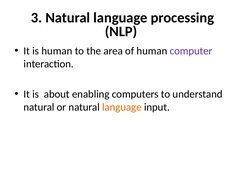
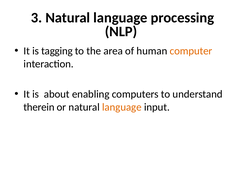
is human: human -> tagging (57, 51)
computer colour: purple -> orange (191, 51)
natural: natural -> therein (39, 107)
